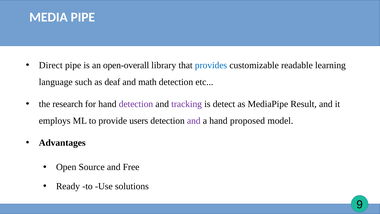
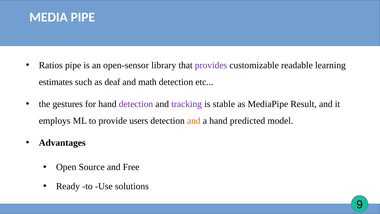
Direct: Direct -> Ratios (51, 65)
open-overall: open-overall -> open-sensor (126, 65)
provides colour: blue -> purple (211, 65)
language: language -> estimates (56, 82)
research: research -> gestures (68, 104)
detect: detect -> stable (224, 104)
and colour: purple -> orange (194, 121)
proposed: proposed -> predicted (248, 121)
